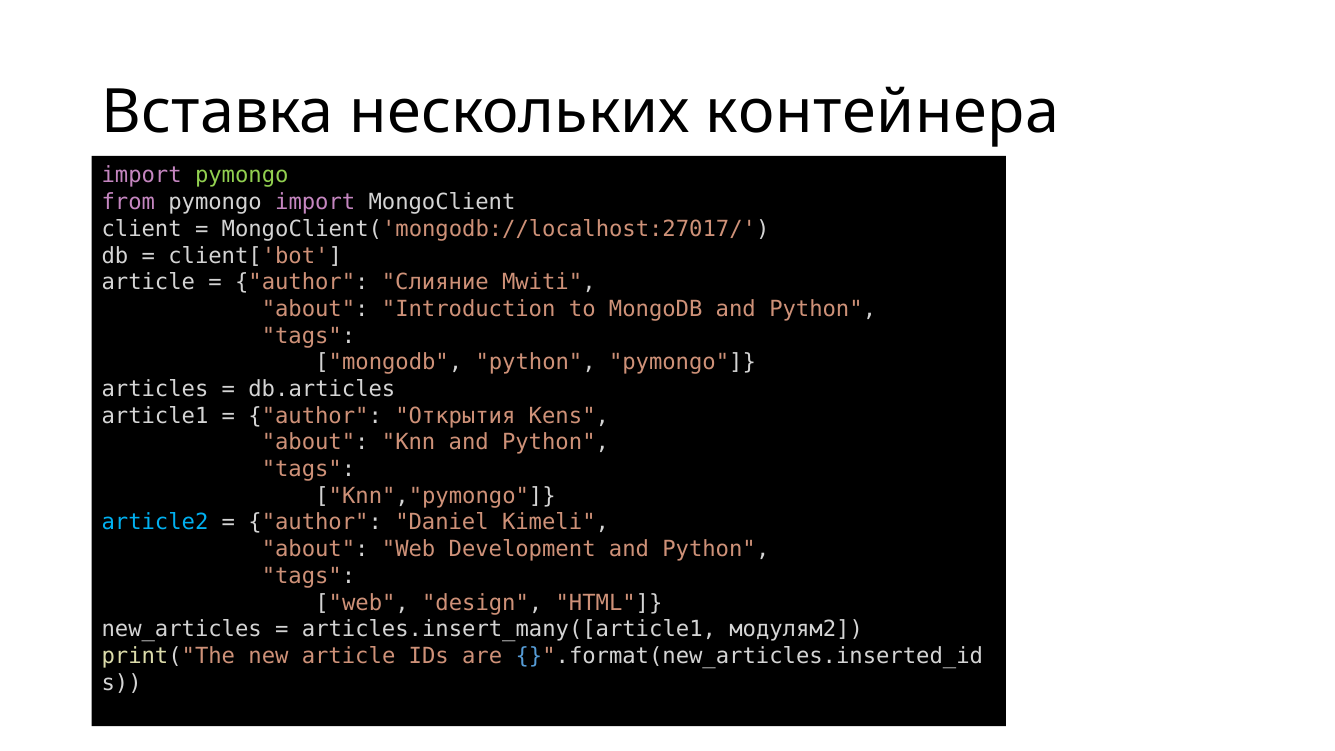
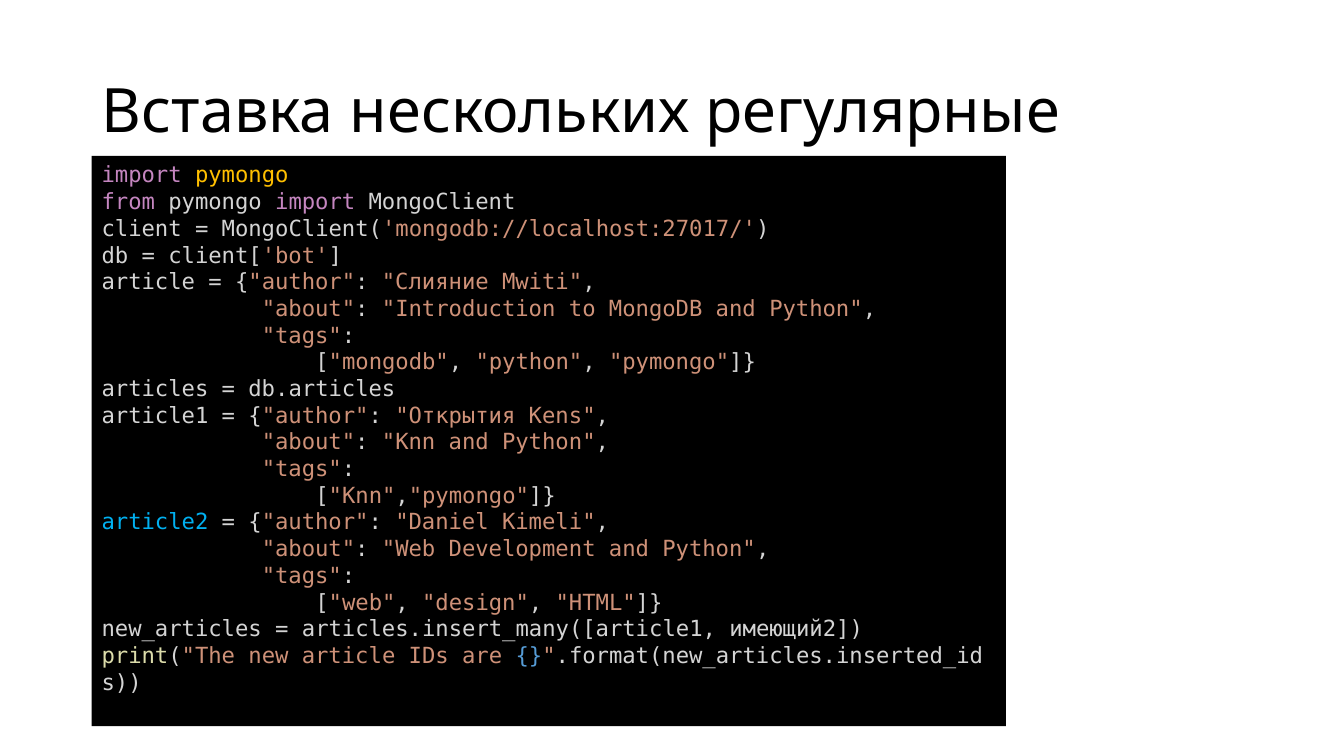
контейнера: контейнера -> регулярные (883, 112)
pymongo colour: light green -> yellow (242, 176)
модулям2: модулям2 -> имеющий2 (796, 629)
